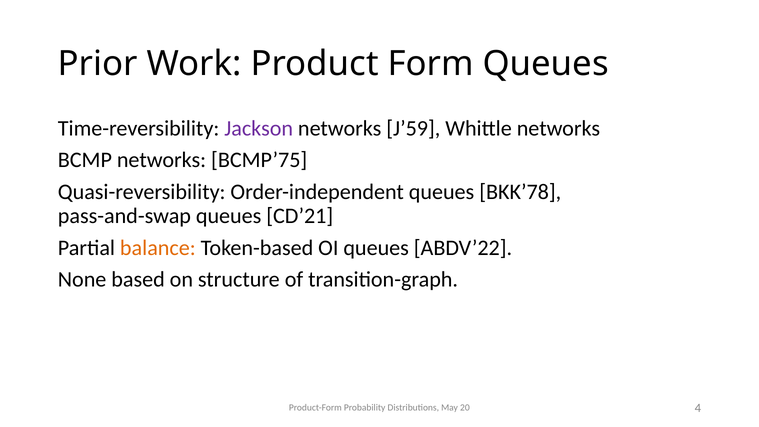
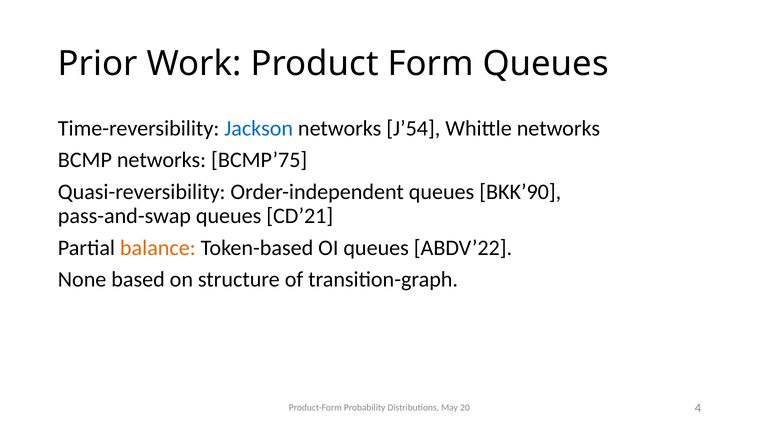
Jackson colour: purple -> blue (259, 128)
J’59: J’59 -> J’54 (413, 128)
BKK’78: BKK’78 -> BKK’90 (520, 192)
